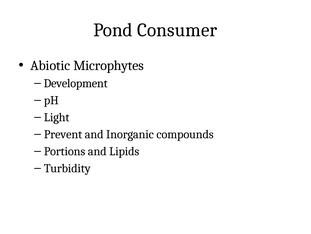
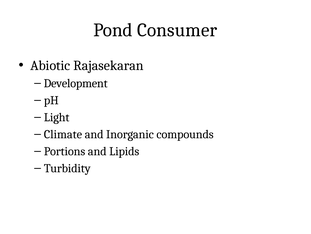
Microphytes: Microphytes -> Rajasekaran (108, 65)
Prevent: Prevent -> Climate (63, 134)
